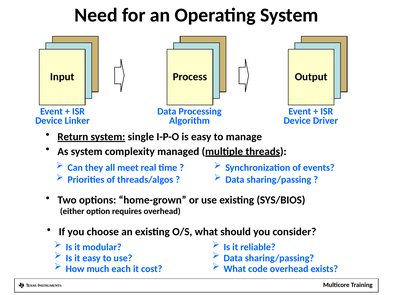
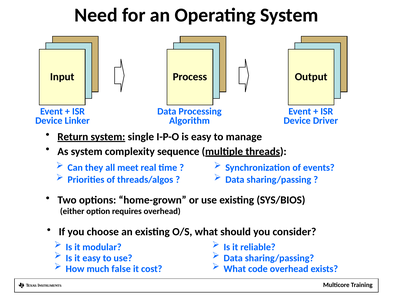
managed: managed -> sequence (178, 151)
each: each -> false (121, 269)
